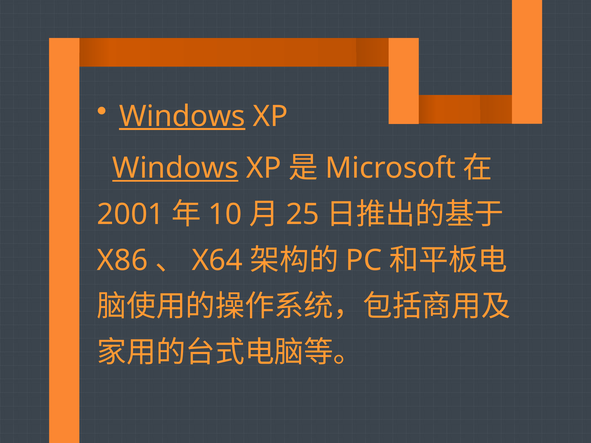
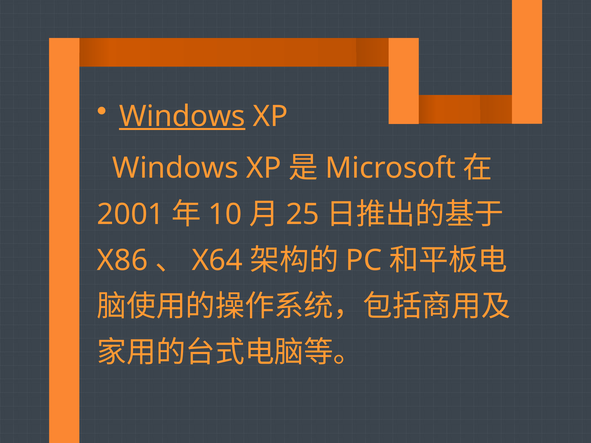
Windows underline: present -> none (175, 168)
